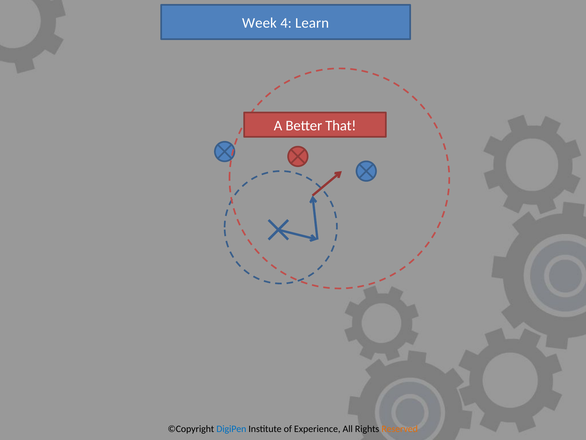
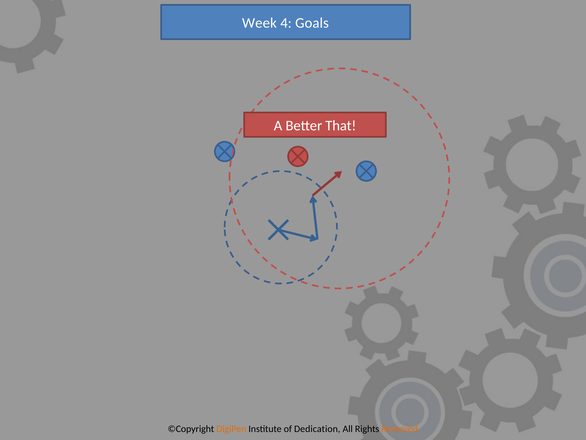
Learn: Learn -> Goals (312, 23)
DigiPen colour: blue -> orange (231, 428)
Experience: Experience -> Dedication (317, 428)
